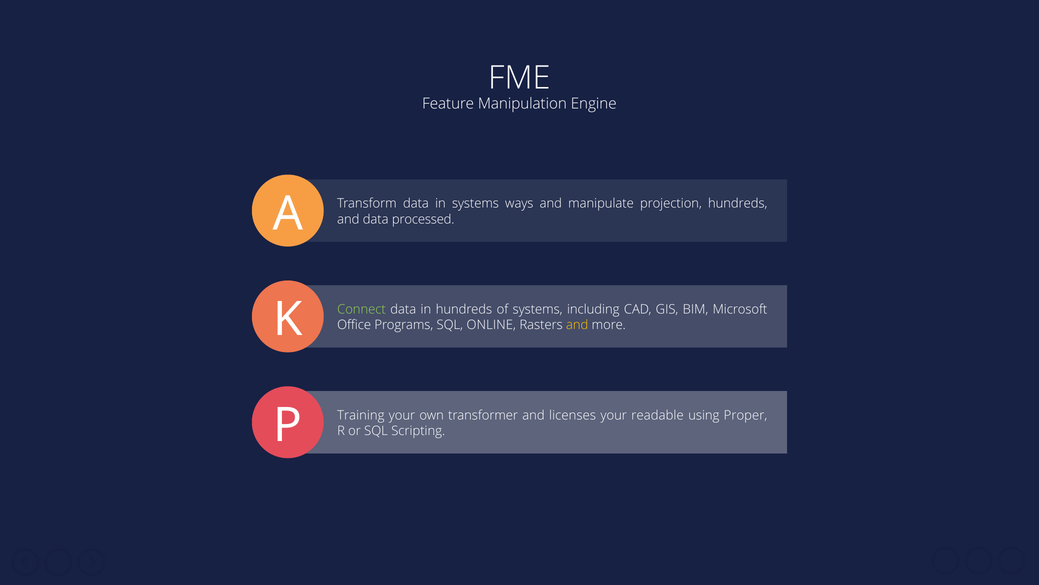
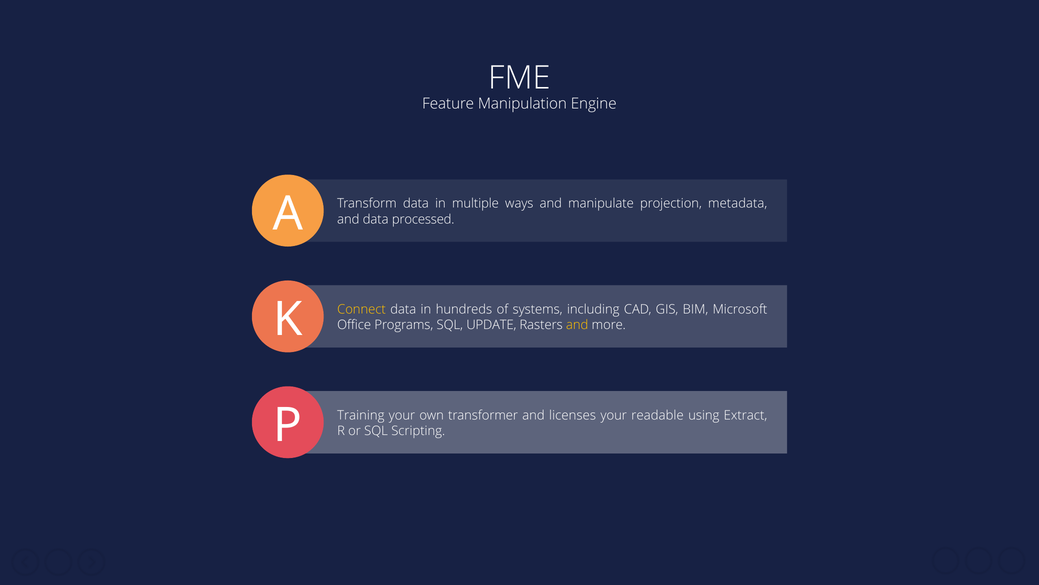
in systems: systems -> multiple (475, 203)
projection hundreds: hundreds -> metadata (738, 203)
Connect colour: light green -> yellow (361, 309)
ONLINE: ONLINE -> UPDATE (491, 325)
Proper: Proper -> Extract (745, 415)
